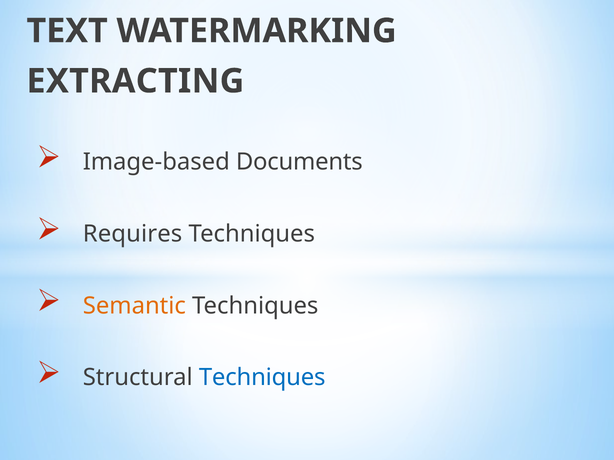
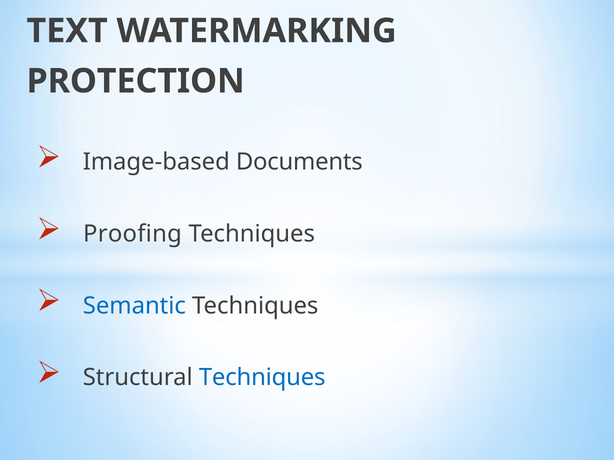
EXTRACTING: EXTRACTING -> PROTECTION (136, 81)
Requires: Requires -> Proofing (132, 234)
Semantic colour: orange -> blue (134, 306)
